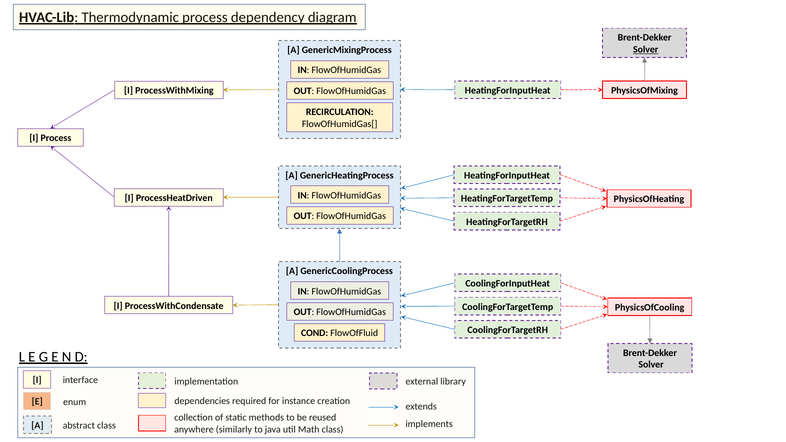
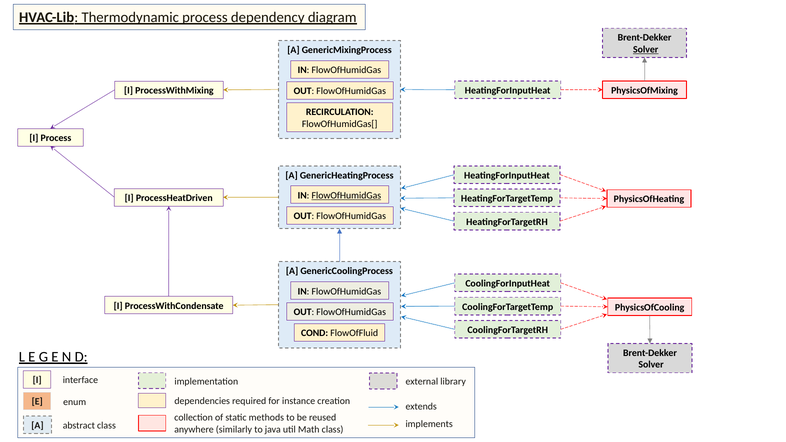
FlowOfHumidGas underline: none -> present (346, 195)
